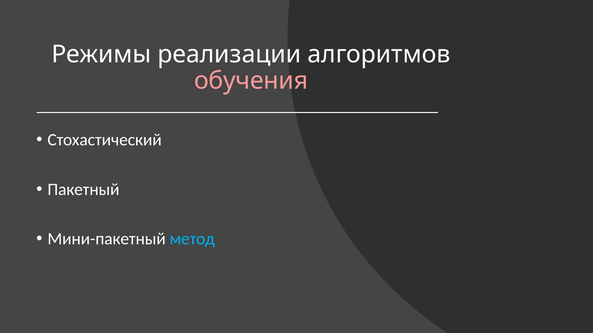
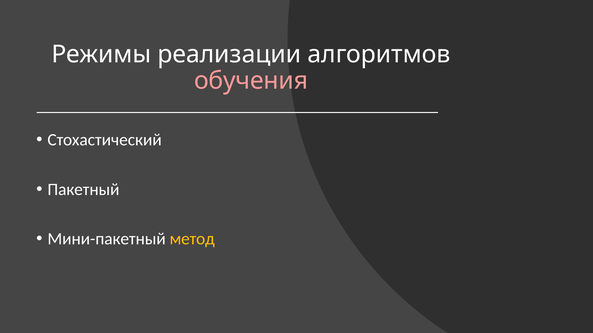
метод colour: light blue -> yellow (192, 239)
